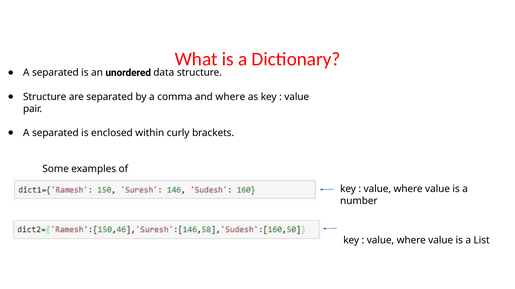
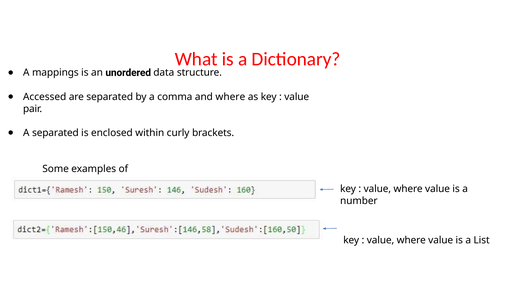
separated: separated -> mappings (55, 73)
Structure: Structure -> Accessed (45, 97)
